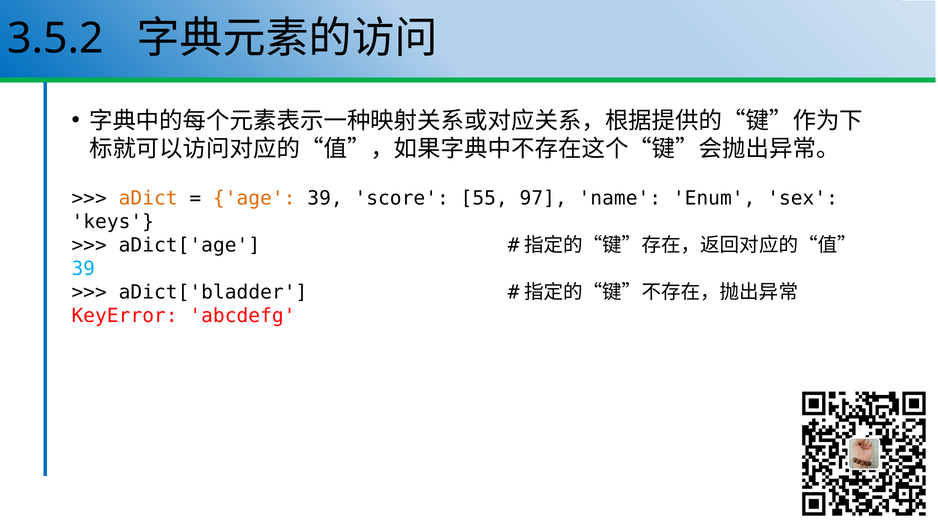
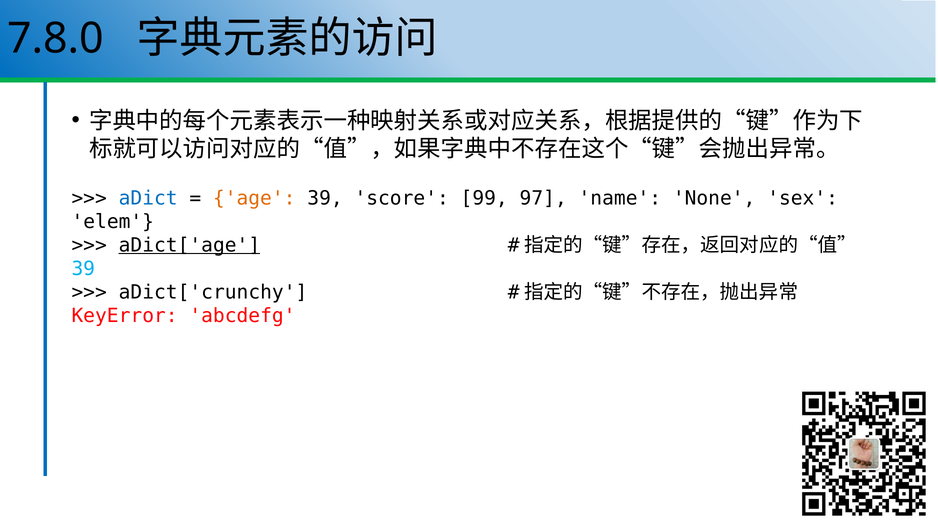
3.5.2: 3.5.2 -> 7.8.0 (56, 39)
aDict colour: orange -> blue (148, 198)
55: 55 -> 99 (484, 198)
Enum: Enum -> None (714, 198)
keys: keys -> elem (113, 221)
aDict['age underline: none -> present (189, 245)
aDict['bladder: aDict['bladder -> aDict['crunchy (213, 292)
